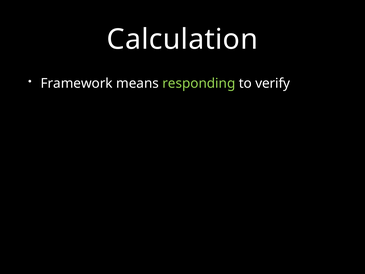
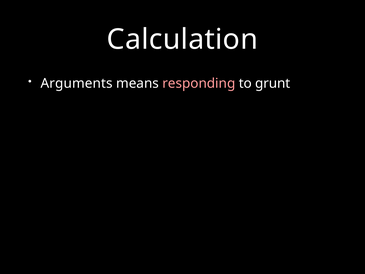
Framework: Framework -> Arguments (77, 83)
responding colour: light green -> pink (199, 83)
verify: verify -> grunt (273, 83)
